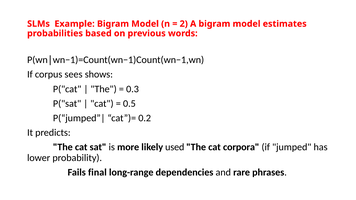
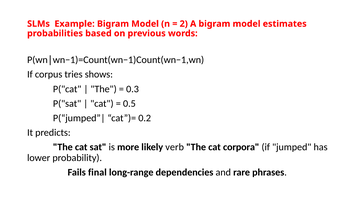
sees: sees -> tries (74, 75)
used: used -> verb (175, 147)
